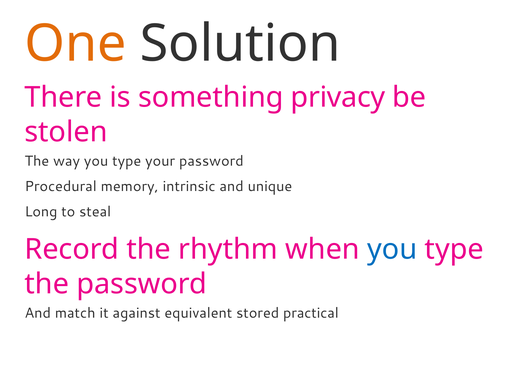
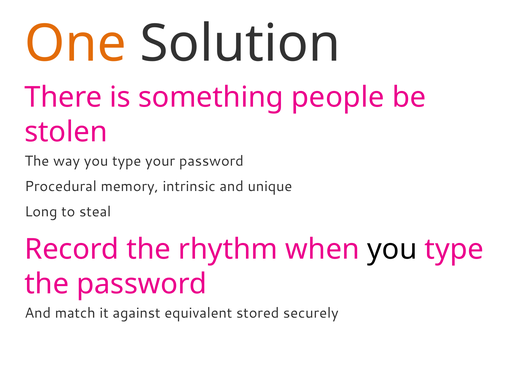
privacy: privacy -> people (338, 97)
you colour: blue -> black (392, 250)
practical: practical -> securely (311, 313)
